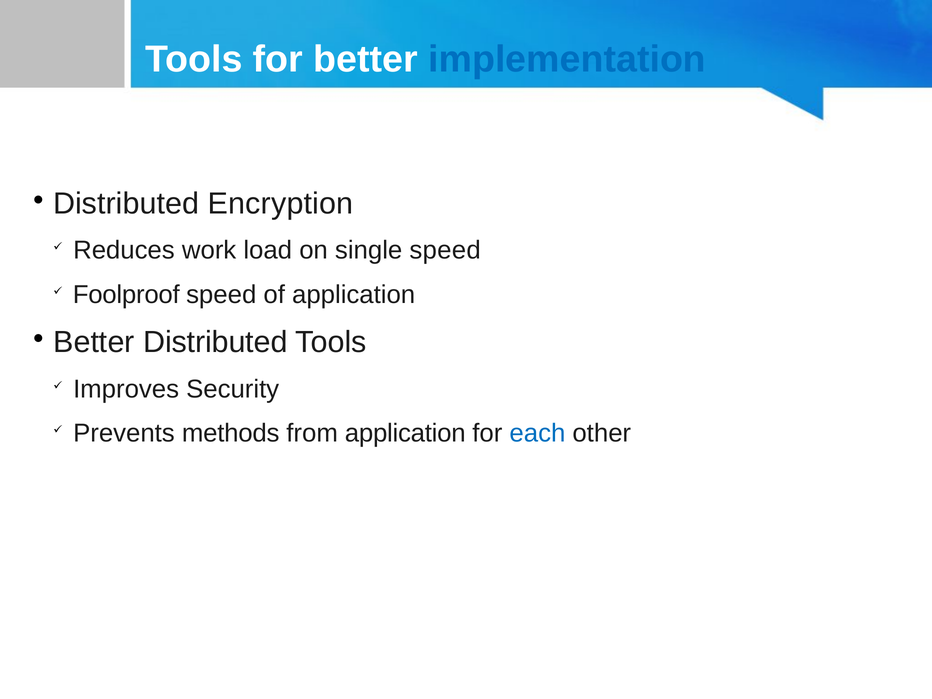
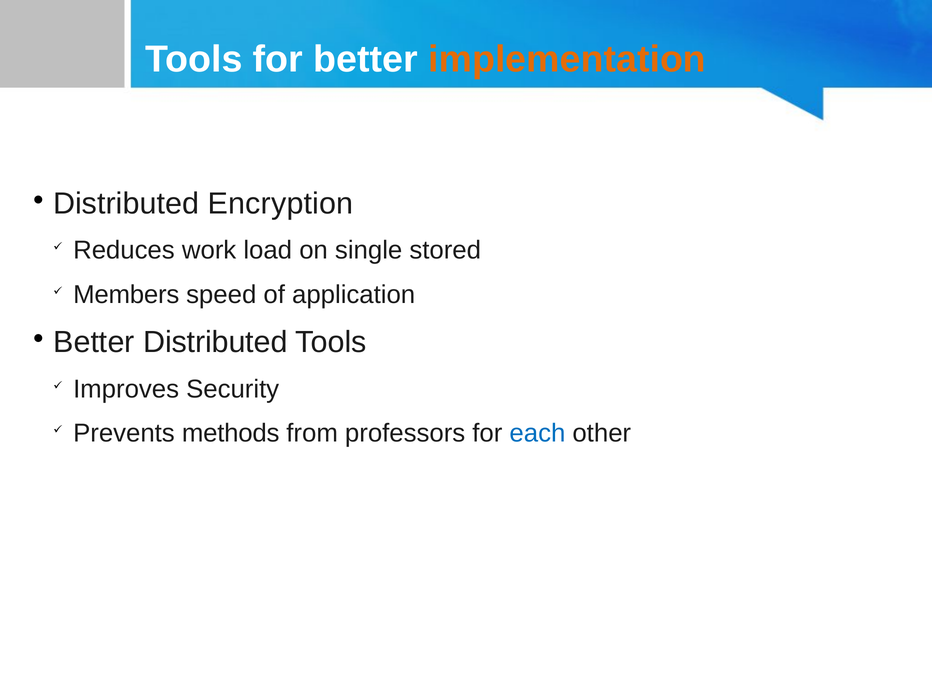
implementation colour: blue -> orange (567, 59)
single speed: speed -> stored (445, 250)
Foolproof: Foolproof -> Members (126, 295)
from application: application -> professors (405, 433)
